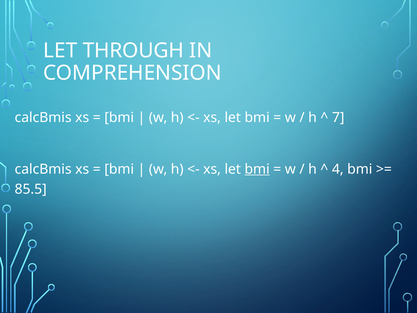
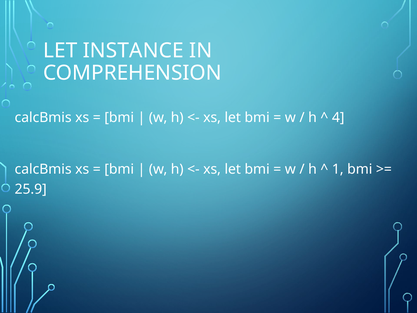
THROUGH: THROUGH -> INSTANCE (133, 51)
7: 7 -> 4 (338, 117)
bmi underline: present -> none (257, 169)
4: 4 -> 1 (338, 169)
85.5: 85.5 -> 25.9 (31, 189)
